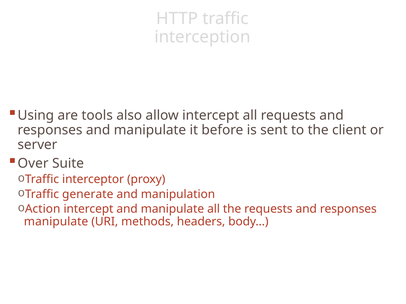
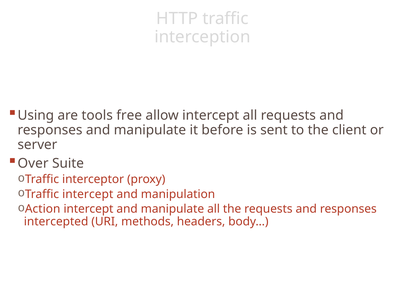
also: also -> free (129, 116)
Traffic generate: generate -> intercept (88, 194)
manipulate: manipulate -> intercepted (56, 222)
